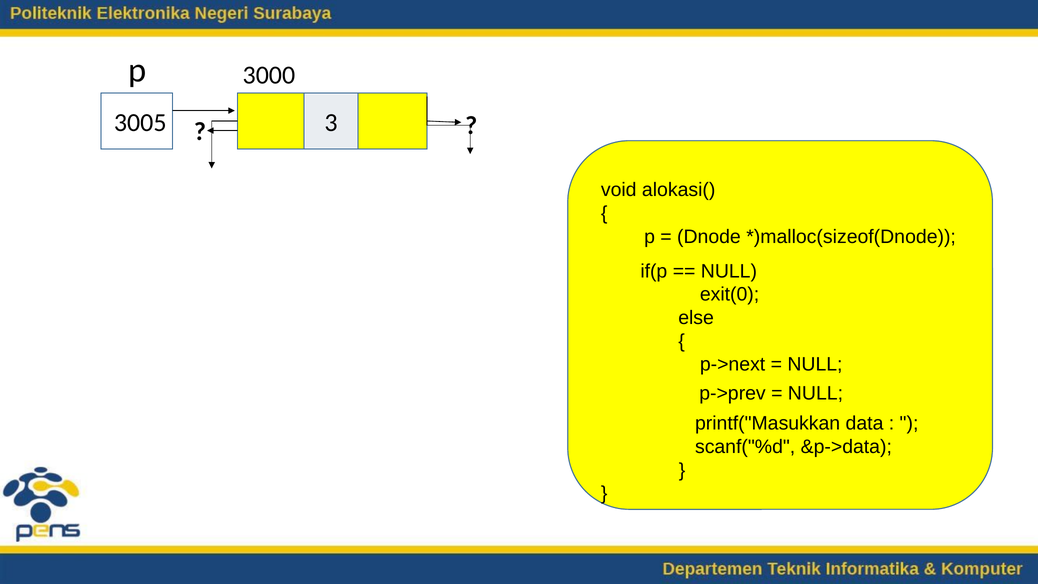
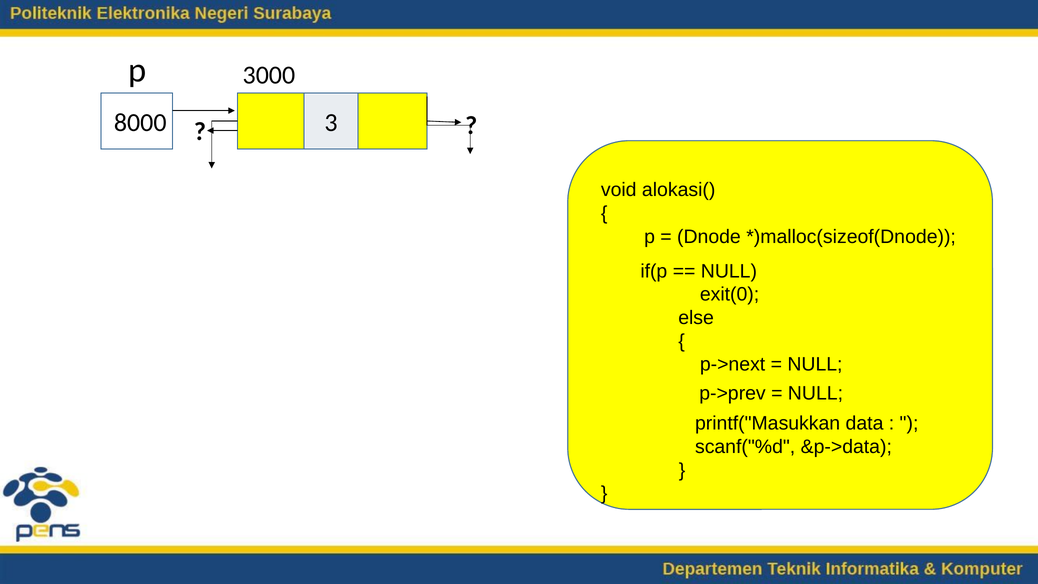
3005: 3005 -> 8000 (140, 123)
